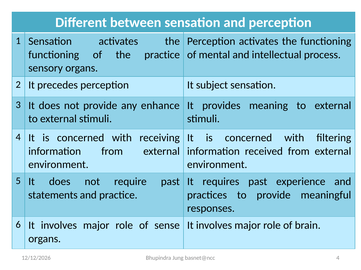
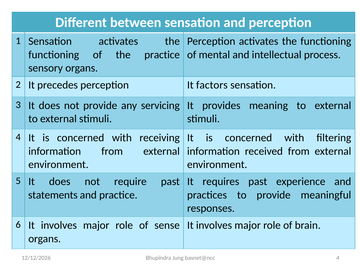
subject: subject -> factors (212, 85)
enhance: enhance -> servicing (160, 106)
